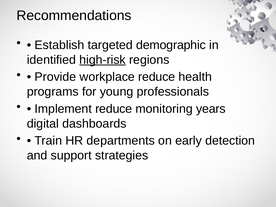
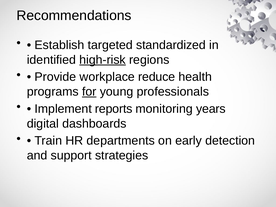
demographic: demographic -> standardized (171, 45)
for underline: none -> present (89, 92)
Implement reduce: reduce -> reports (114, 109)
